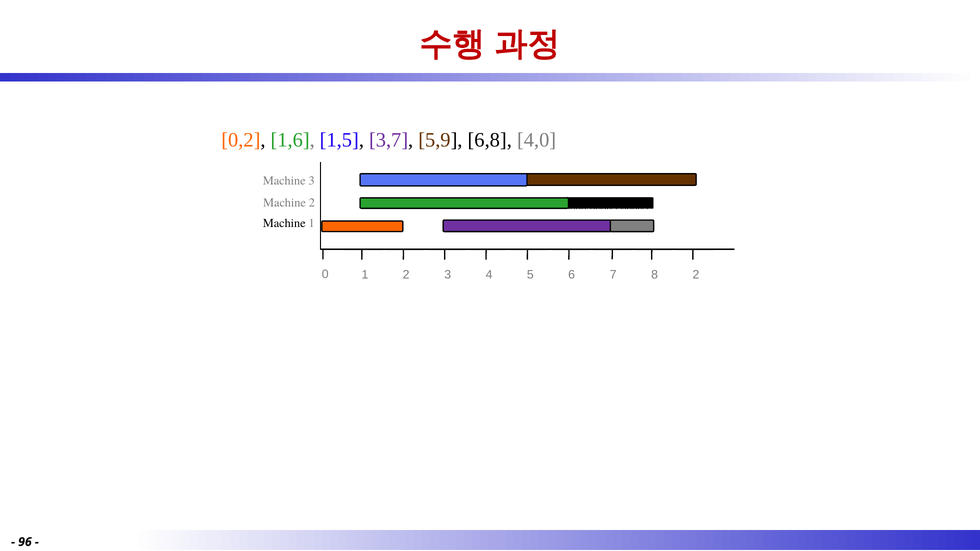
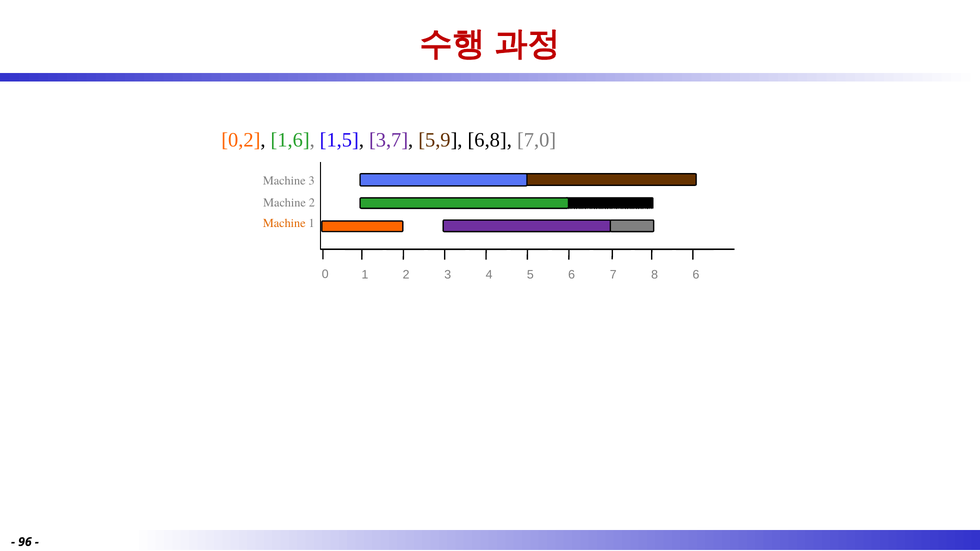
4,0: 4,0 -> 7,0 (537, 140)
Machine colour: black -> orange (284, 223)
1 2: 2 -> 6 (696, 275)
